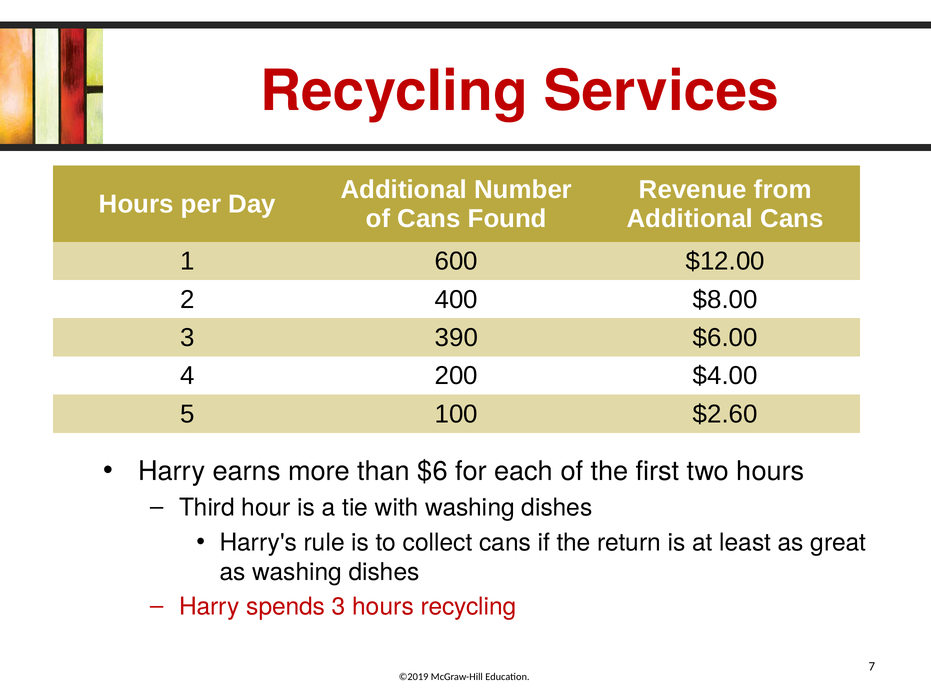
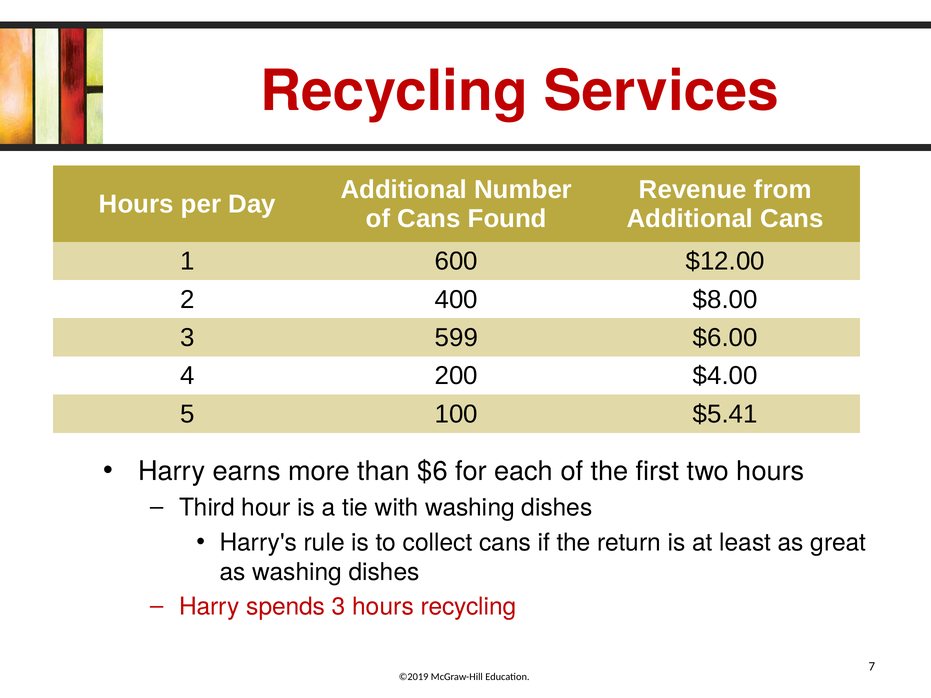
390: 390 -> 599 (456, 338)
$2.60: $2.60 -> $5.41 (725, 414)
